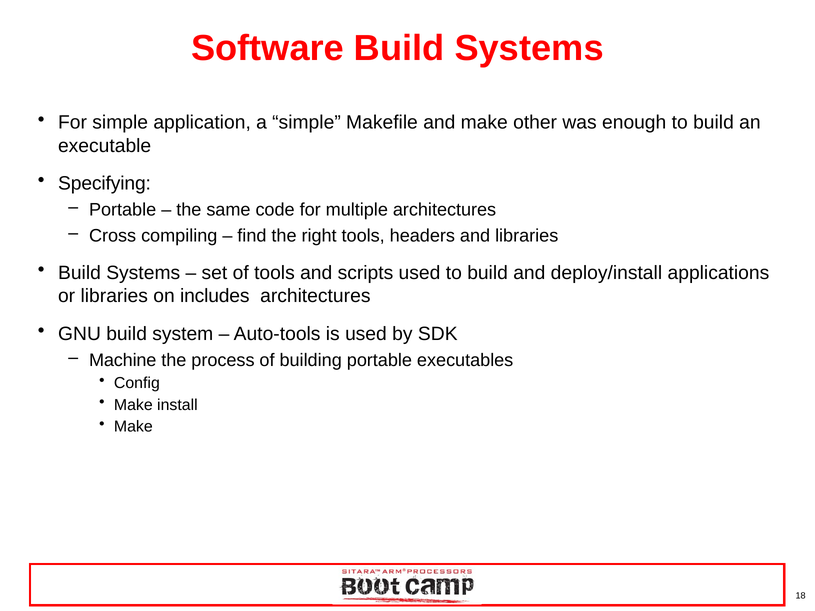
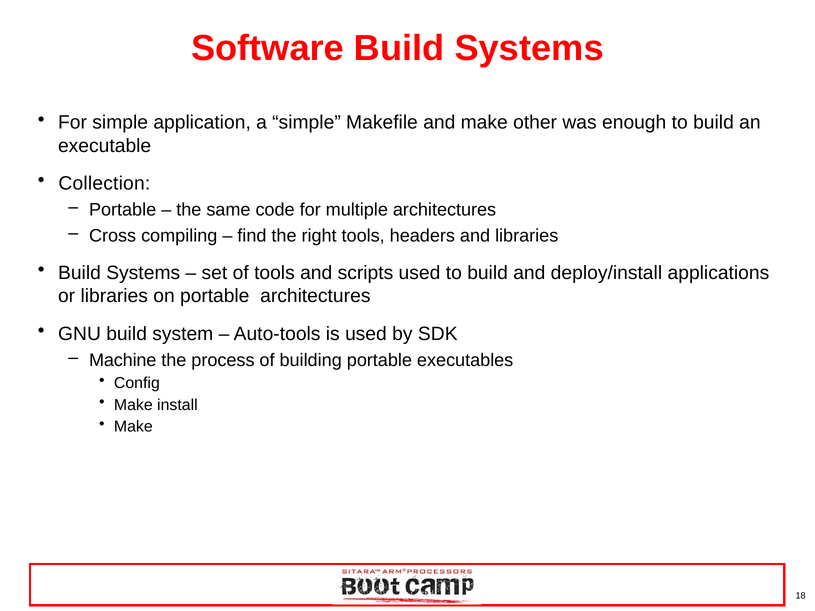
Specifying: Specifying -> Collection (104, 184)
on includes: includes -> portable (215, 296)
